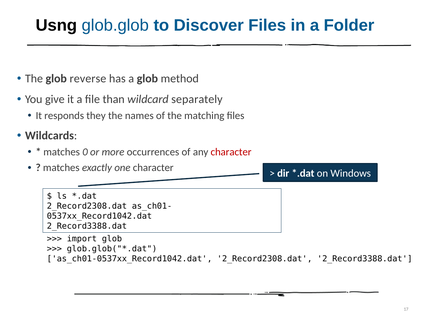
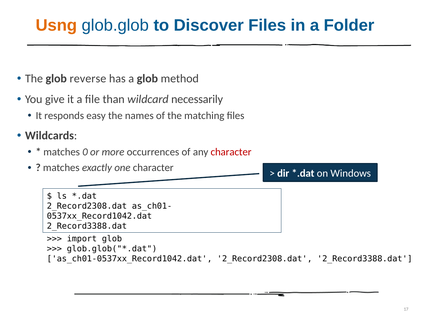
Usng colour: black -> orange (56, 25)
separately: separately -> necessarily (197, 99)
they: they -> easy (96, 116)
